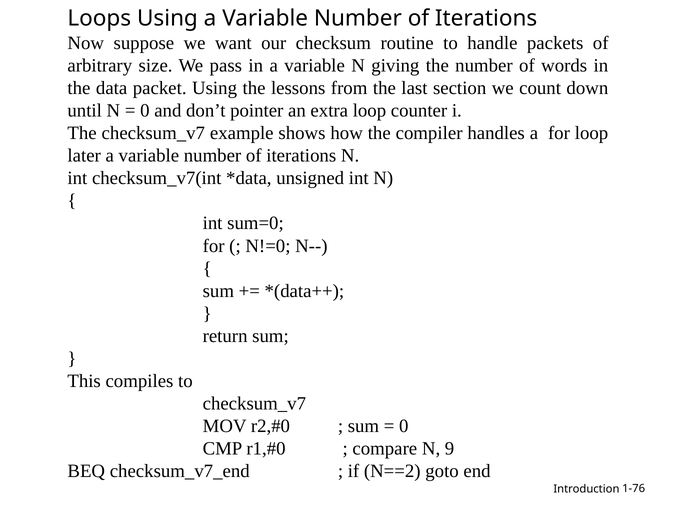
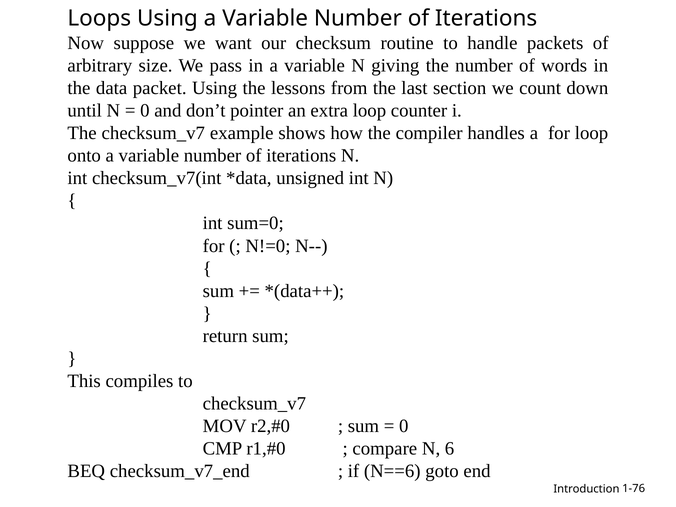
later: later -> onto (84, 156)
9: 9 -> 6 (450, 449)
N==2: N==2 -> N==6 (392, 471)
